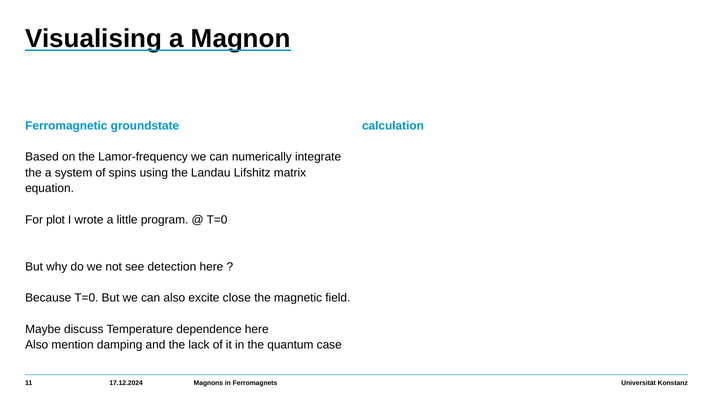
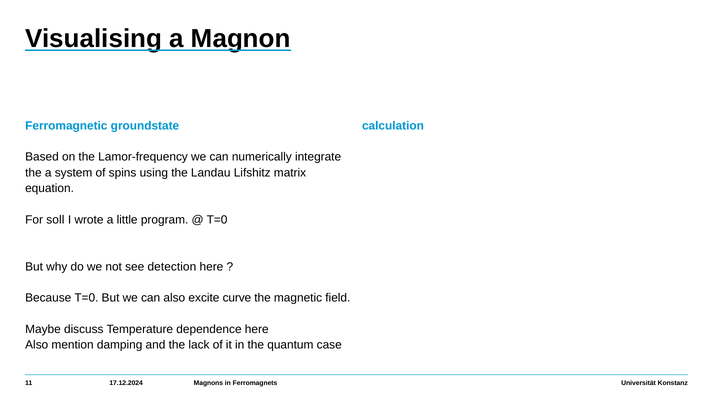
plot: plot -> soll (55, 220)
close: close -> curve (237, 298)
